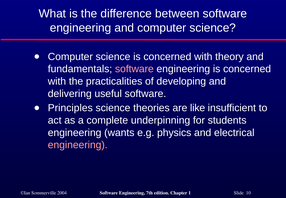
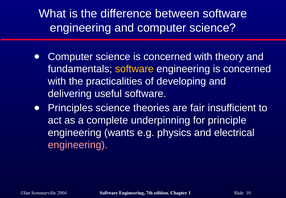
software colour: pink -> yellow (134, 69)
like: like -> fair (197, 108)
students: students -> principle (227, 120)
